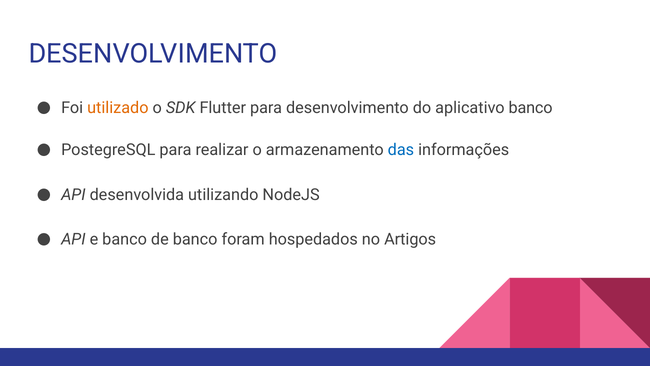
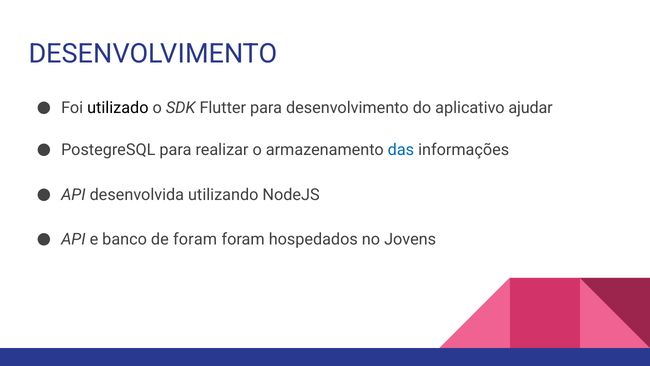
utilizado colour: orange -> black (118, 108)
aplicativo banco: banco -> ajudar (531, 108)
de banco: banco -> foram (195, 239)
Artigos: Artigos -> Jovens (410, 239)
